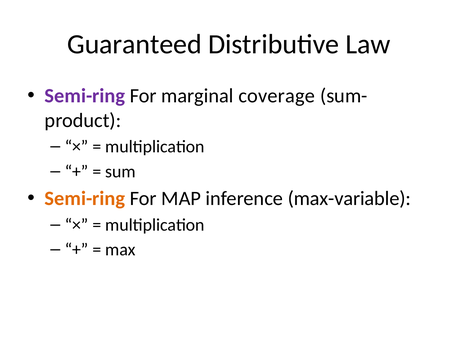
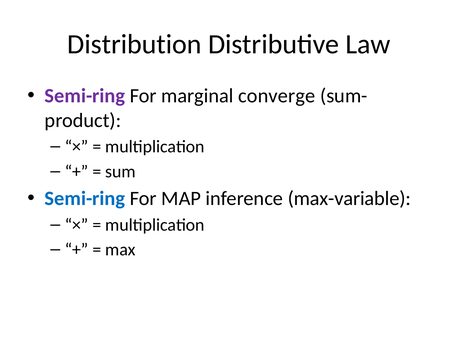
Guaranteed: Guaranteed -> Distribution (134, 44)
coverage: coverage -> converge (277, 96)
Semi-ring colour: orange -> blue (85, 199)
